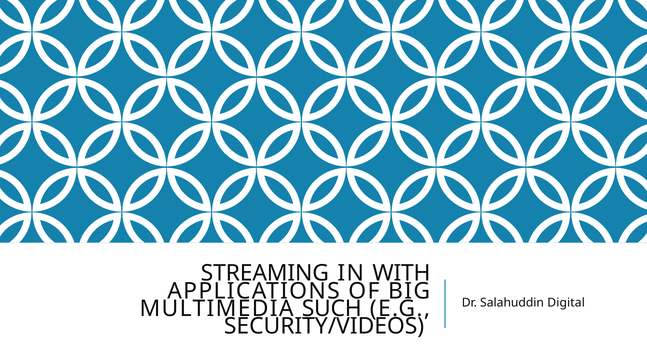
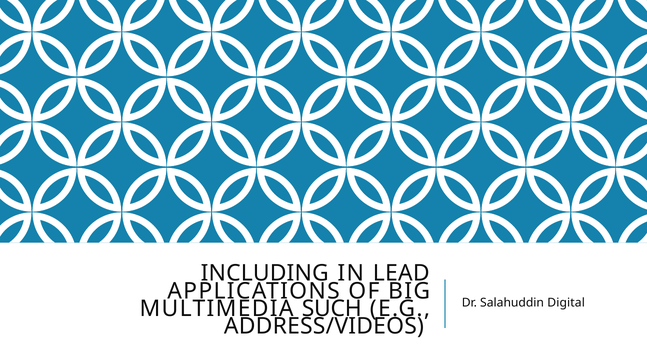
STREAMING: STREAMING -> INCLUDING (265, 273)
WITH: WITH -> LEAD (401, 273)
SECURITY/VIDEOS: SECURITY/VIDEOS -> ADDRESS/VIDEOS (324, 326)
